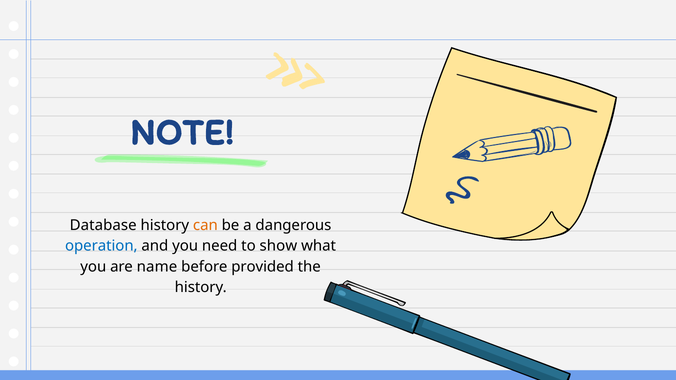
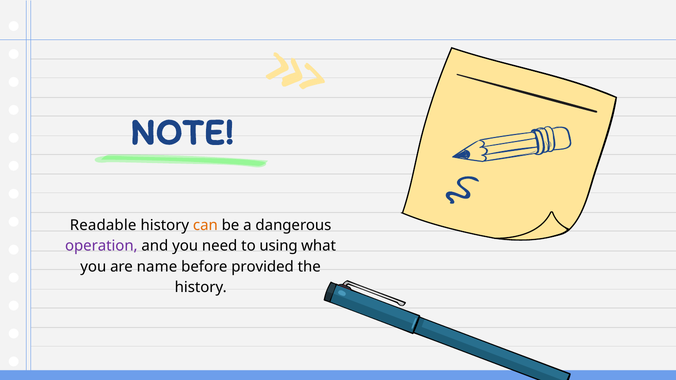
Database: Database -> Readable (103, 225)
operation colour: blue -> purple (101, 246)
show: show -> using (279, 246)
